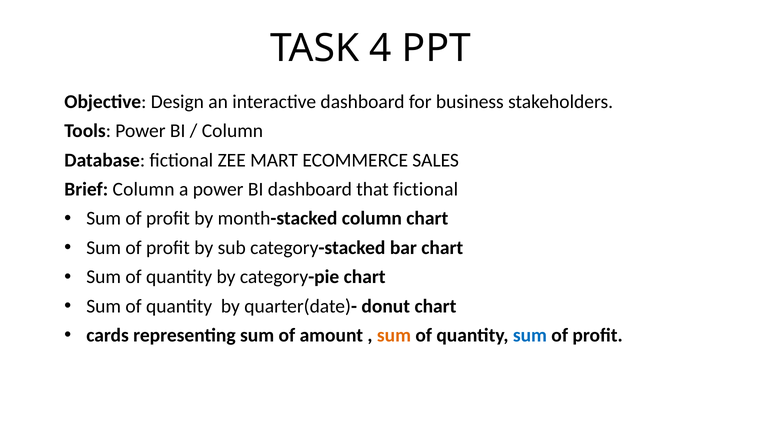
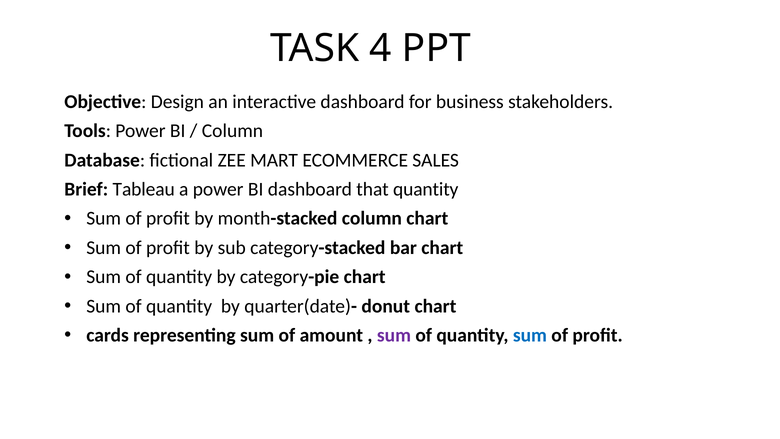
Brief Column: Column -> Tableau (144, 189)
that fictional: fictional -> quantity (426, 189)
sum colour: orange -> purple (394, 335)
